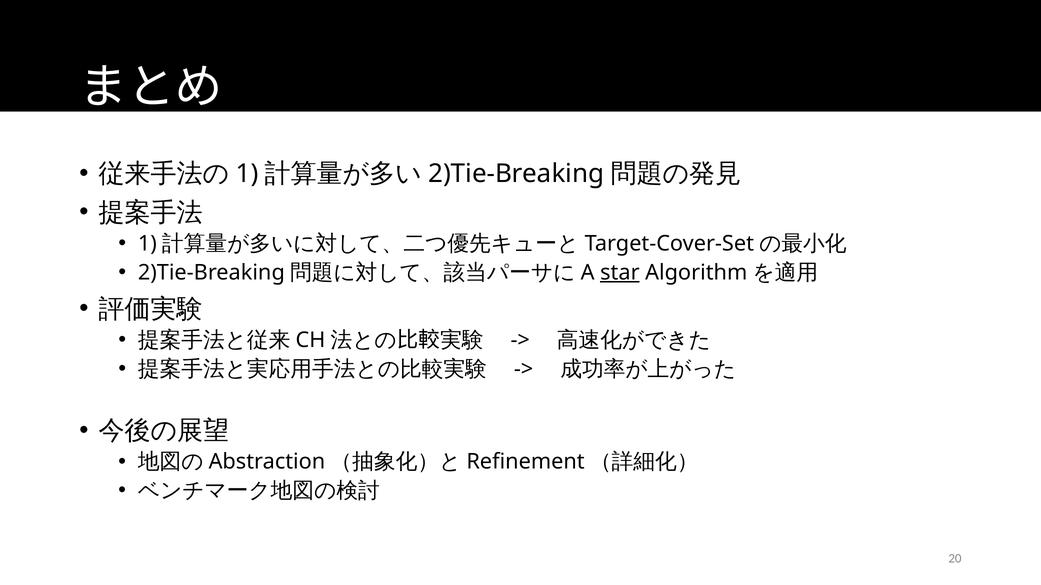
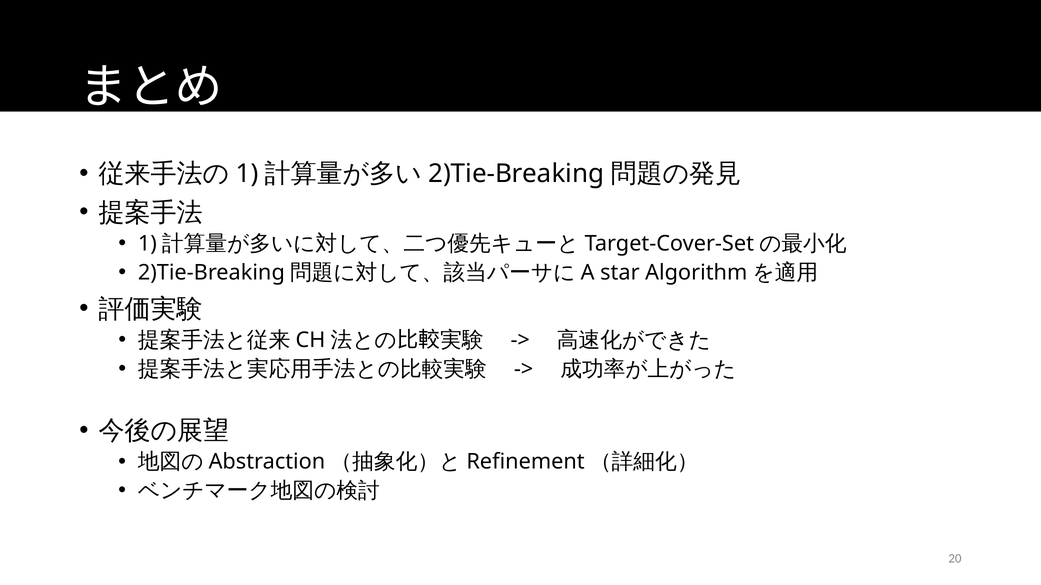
star underline: present -> none (620, 273)
